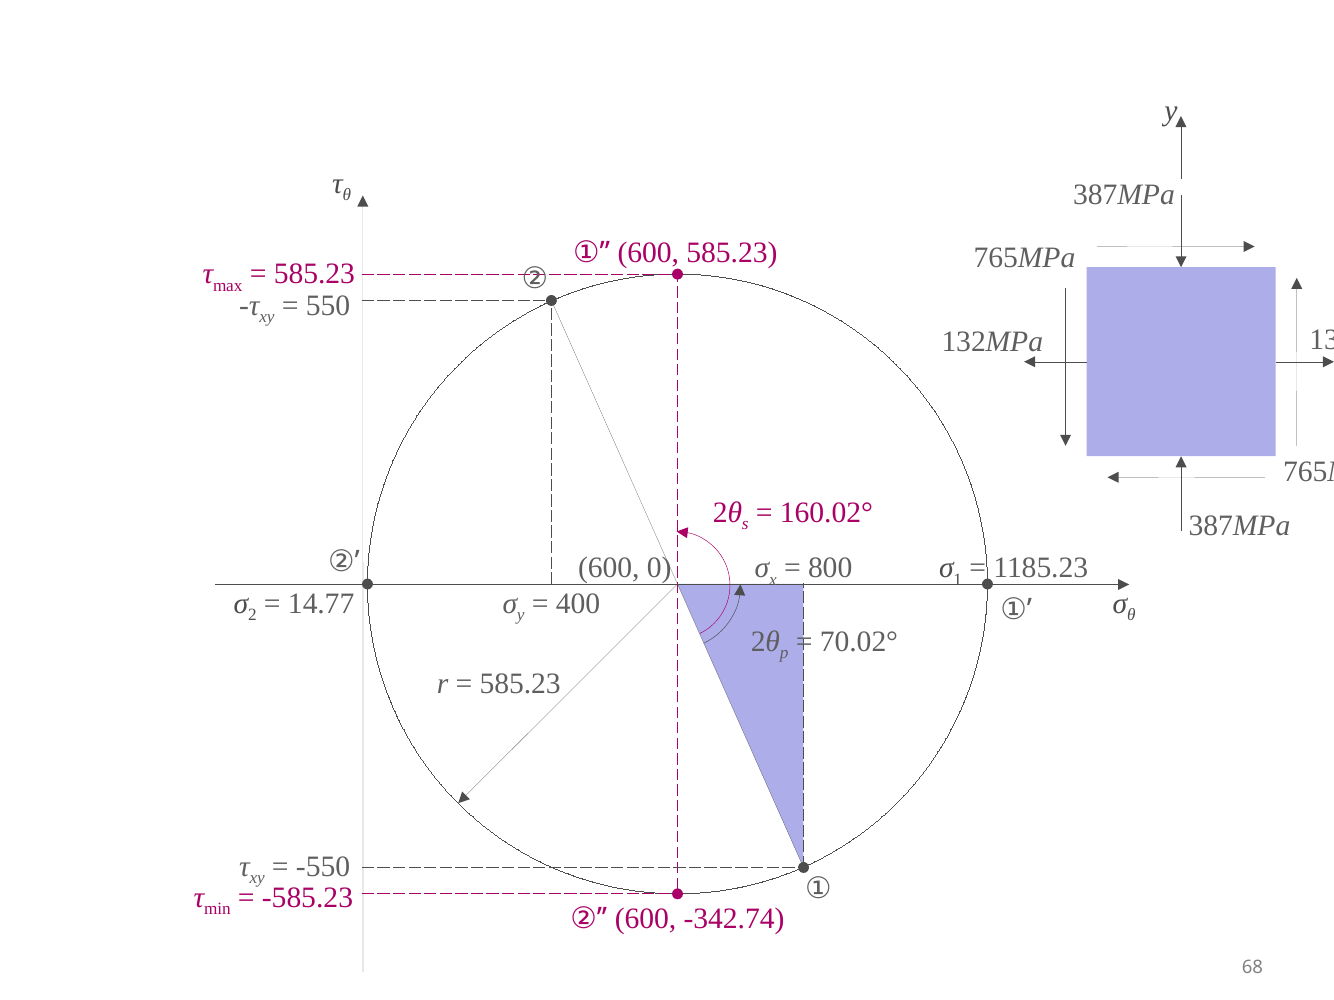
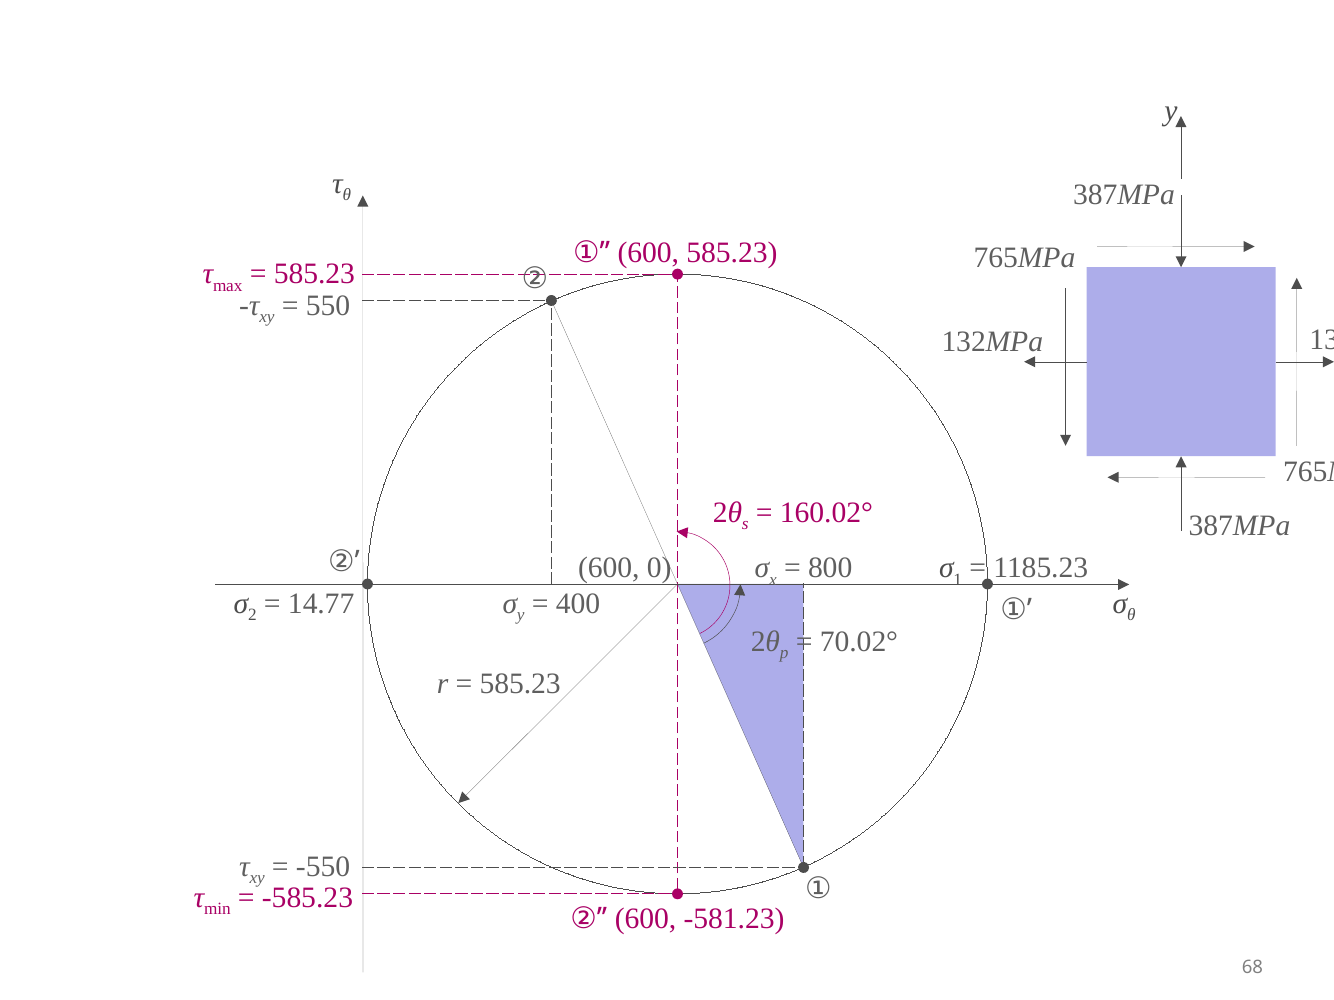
-342.74: -342.74 -> -581.23 (734, 919)
